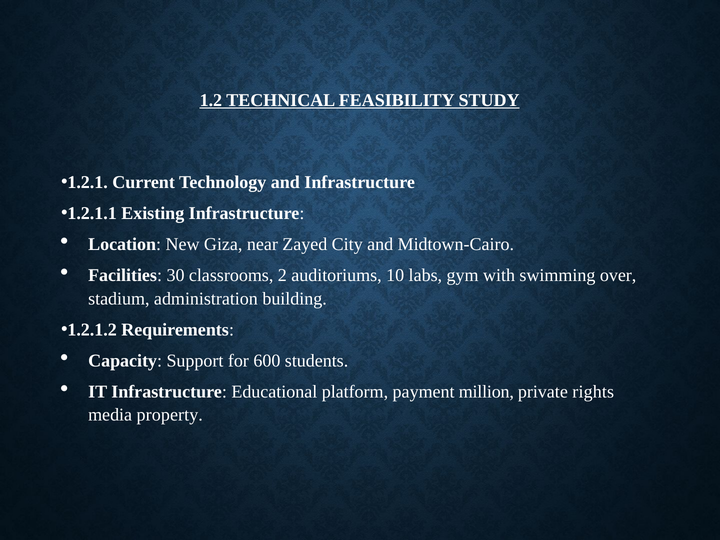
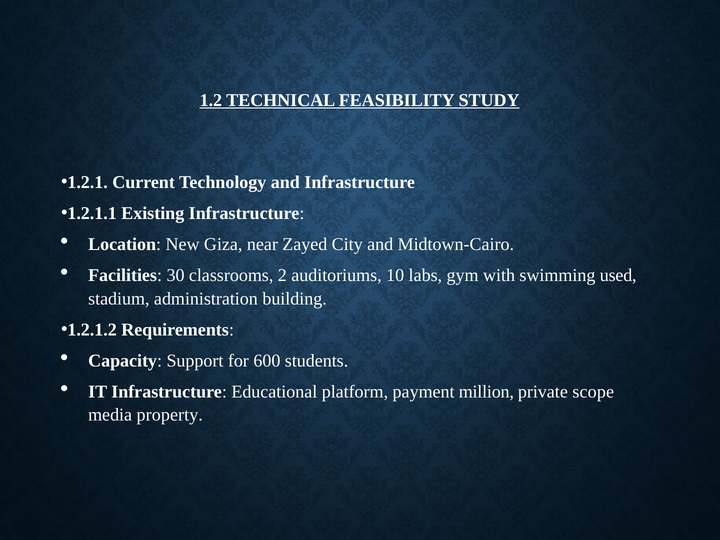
over: over -> used (618, 275)
rights: rights -> scope (593, 392)
